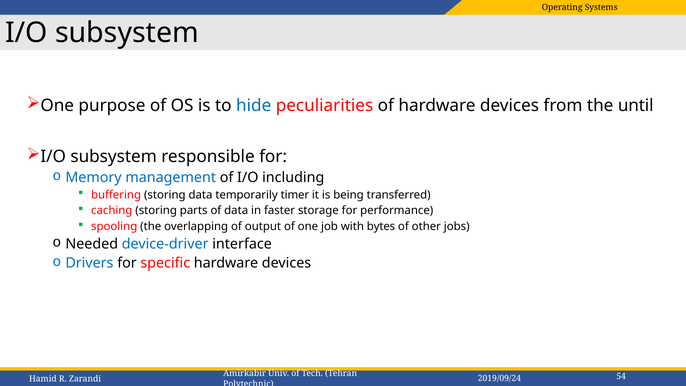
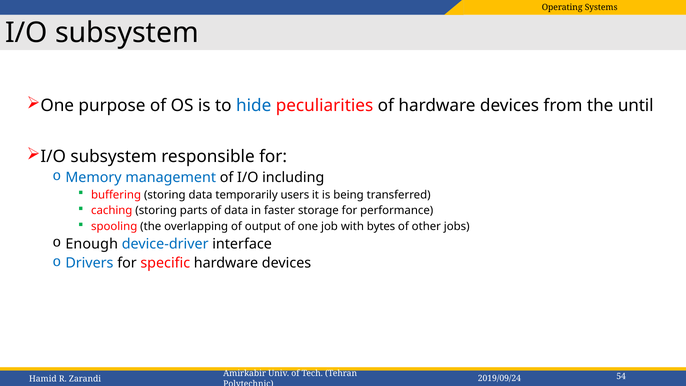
timer: timer -> users (295, 195)
Needed: Needed -> Enough (92, 244)
